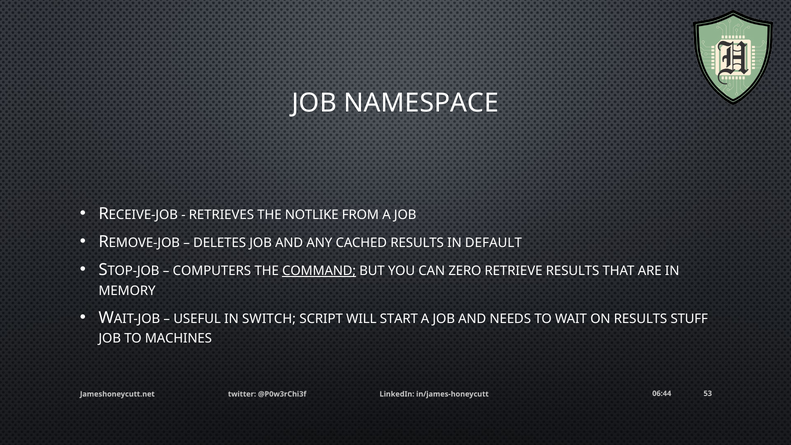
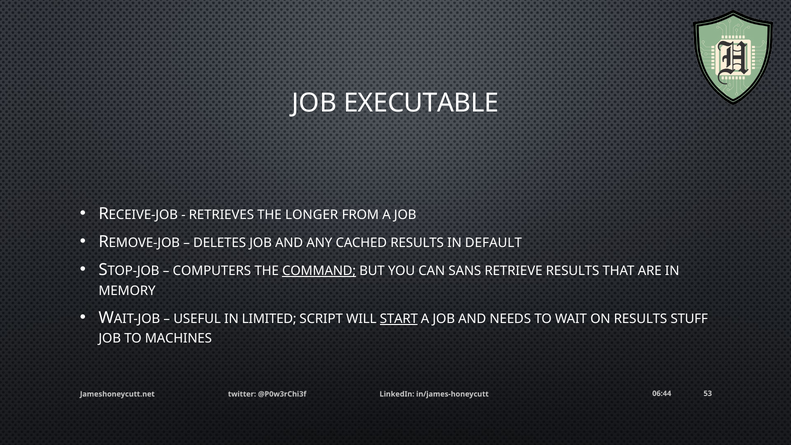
NAMESPACE: NAMESPACE -> EXECUTABLE (421, 103)
NOTLIKE: NOTLIKE -> LONGER (312, 215)
ZERO: ZERO -> SANS (465, 271)
SWITCH: SWITCH -> LIMITED (269, 319)
START underline: none -> present (399, 319)
